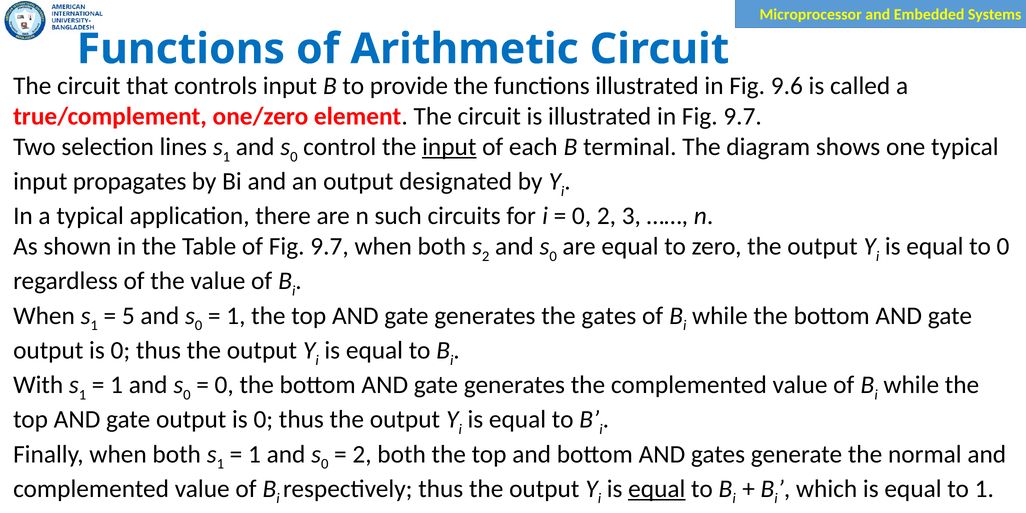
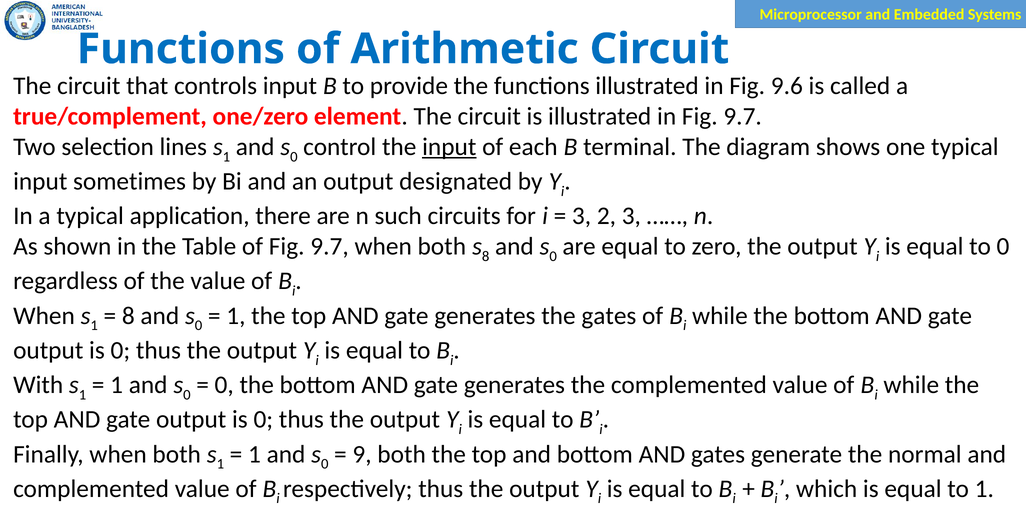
propagates: propagates -> sometimes (130, 182)
0: 0 -> 3 (582, 216)
2: 2 -> 8 (486, 256)
5: 5 -> 8 (128, 316)
2: 2 -> 9 (362, 454)
equal underline: present -> none (657, 489)
